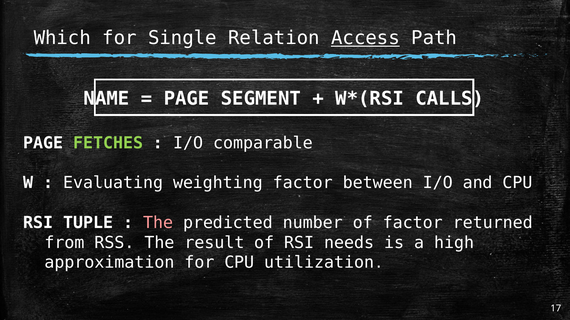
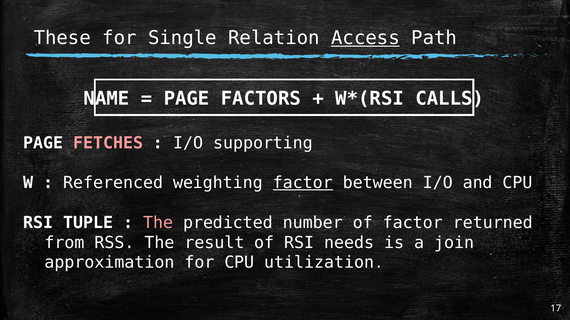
Which: Which -> These (62, 38)
SEGMENT: SEGMENT -> FACTORS (261, 99)
FETCHES colour: light green -> pink (108, 143)
comparable: comparable -> supporting (263, 143)
Evaluating: Evaluating -> Referenced (113, 183)
factor underline: none -> present (303, 183)
high: high -> join (454, 243)
